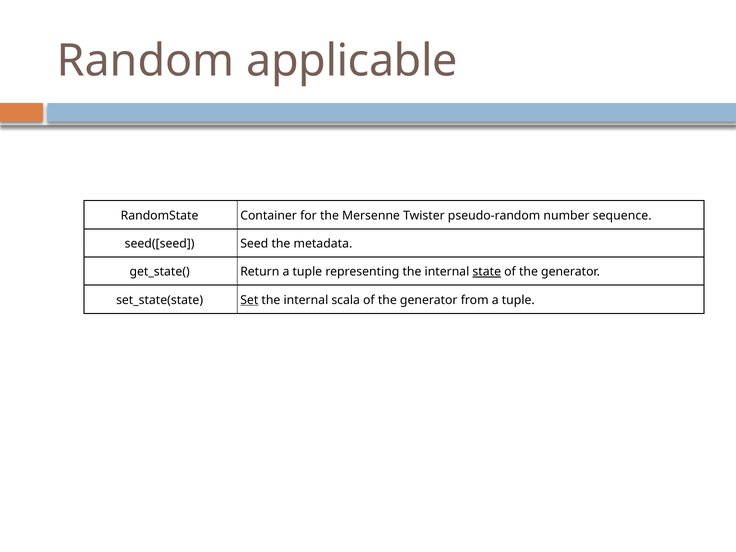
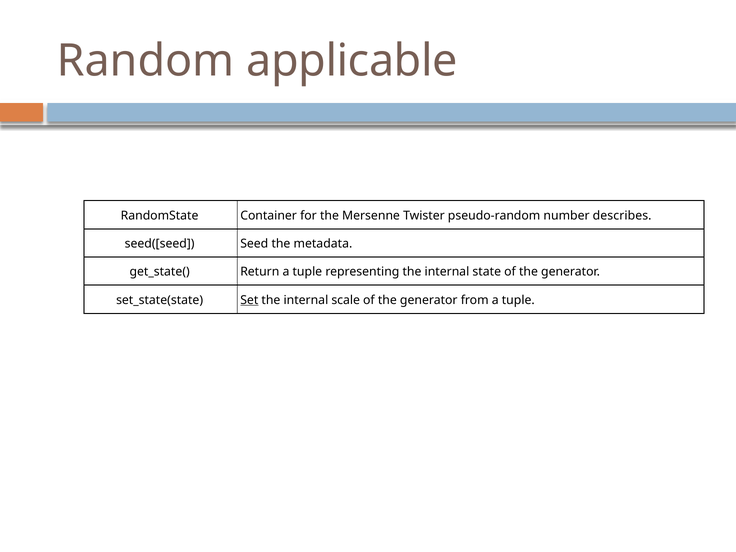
sequence: sequence -> describes (622, 215)
state underline: present -> none (487, 272)
scala: scala -> scale (346, 300)
